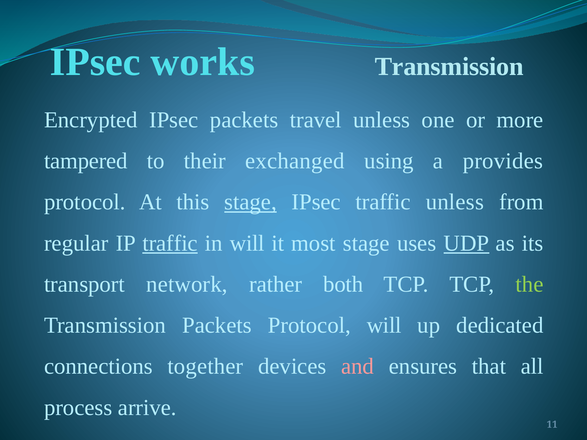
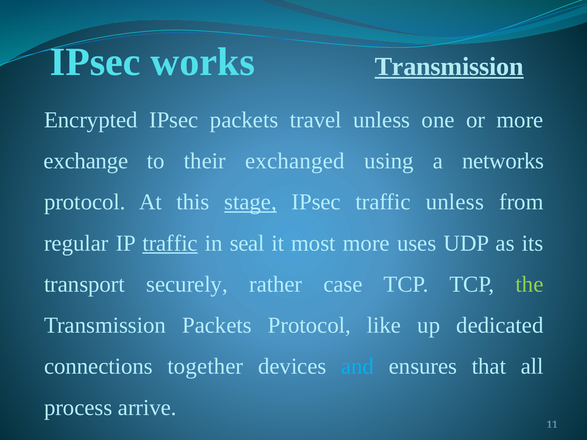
Transmission underline: none -> present (449, 67)
tampered: tampered -> exchange (86, 161)
provides: provides -> networks (503, 161)
in will: will -> seal (247, 243)
most stage: stage -> more (366, 243)
UDP underline: present -> none (466, 243)
network: network -> securely (187, 284)
both: both -> case (343, 284)
Protocol will: will -> like (384, 326)
and colour: pink -> light blue (358, 367)
